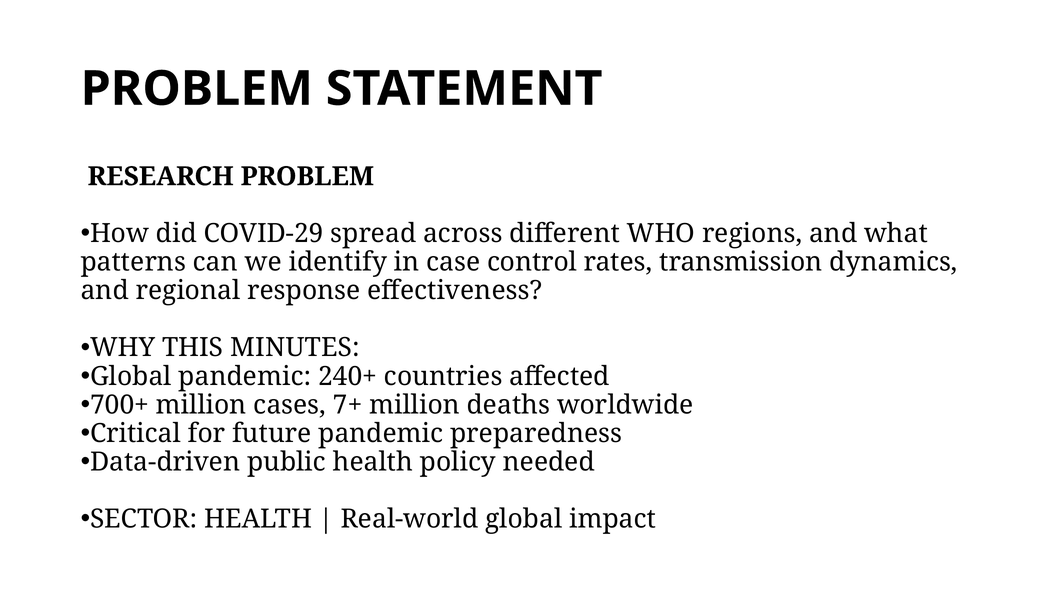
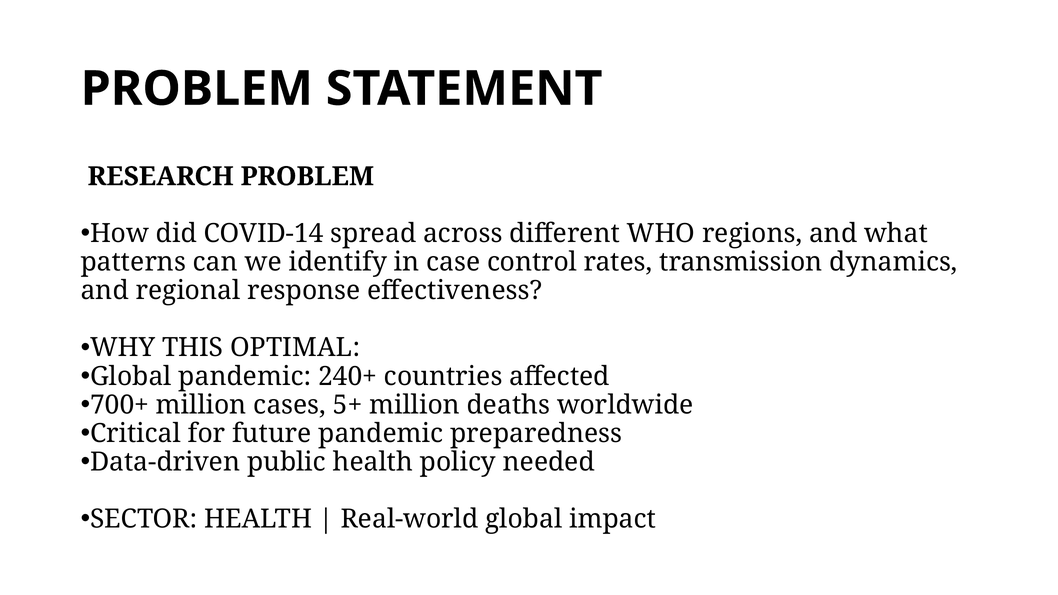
COVID-29: COVID-29 -> COVID-14 (264, 234)
MINUTES: MINUTES -> OPTIMAL (295, 348)
7+: 7+ -> 5+ (348, 405)
